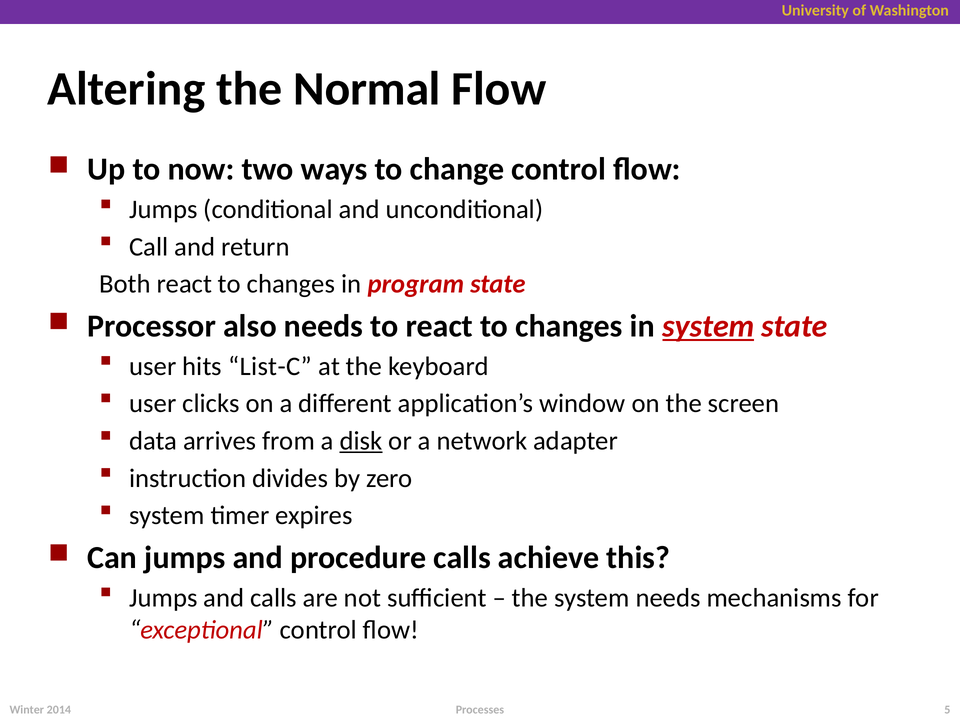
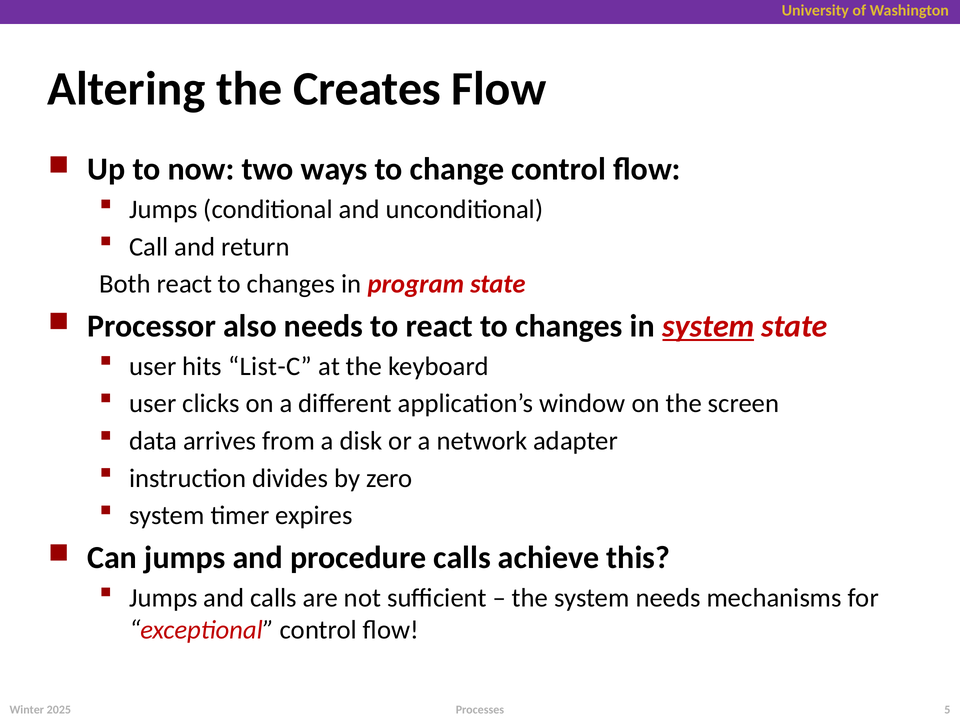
Normal: Normal -> Creates (367, 89)
disk underline: present -> none (361, 441)
2014: 2014 -> 2025 (59, 710)
